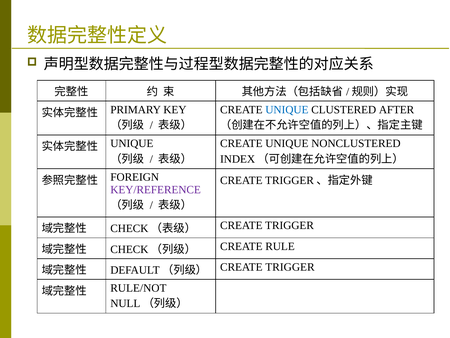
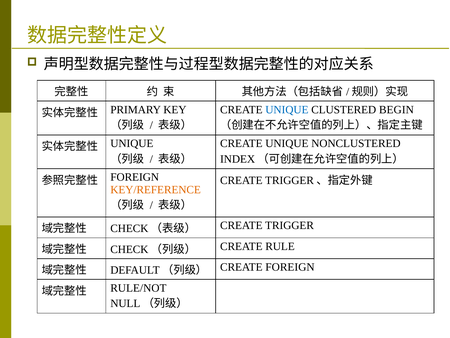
AFTER: AFTER -> BEGIN (396, 110)
KEY/REFERENCE colour: purple -> orange (156, 189)
TRIGGER: TRIGGER -> FOREIGN (290, 267)
